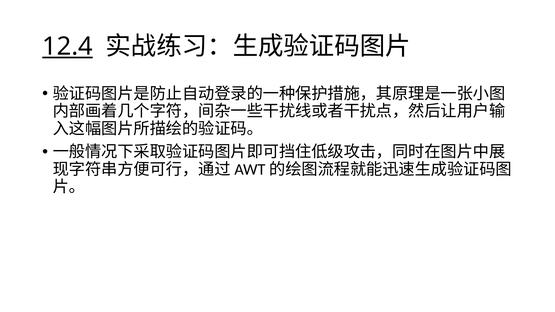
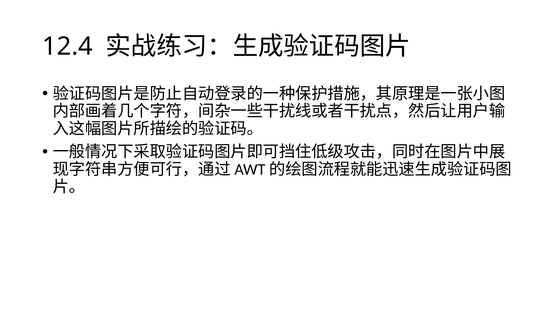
12.4 underline: present -> none (68, 47)
